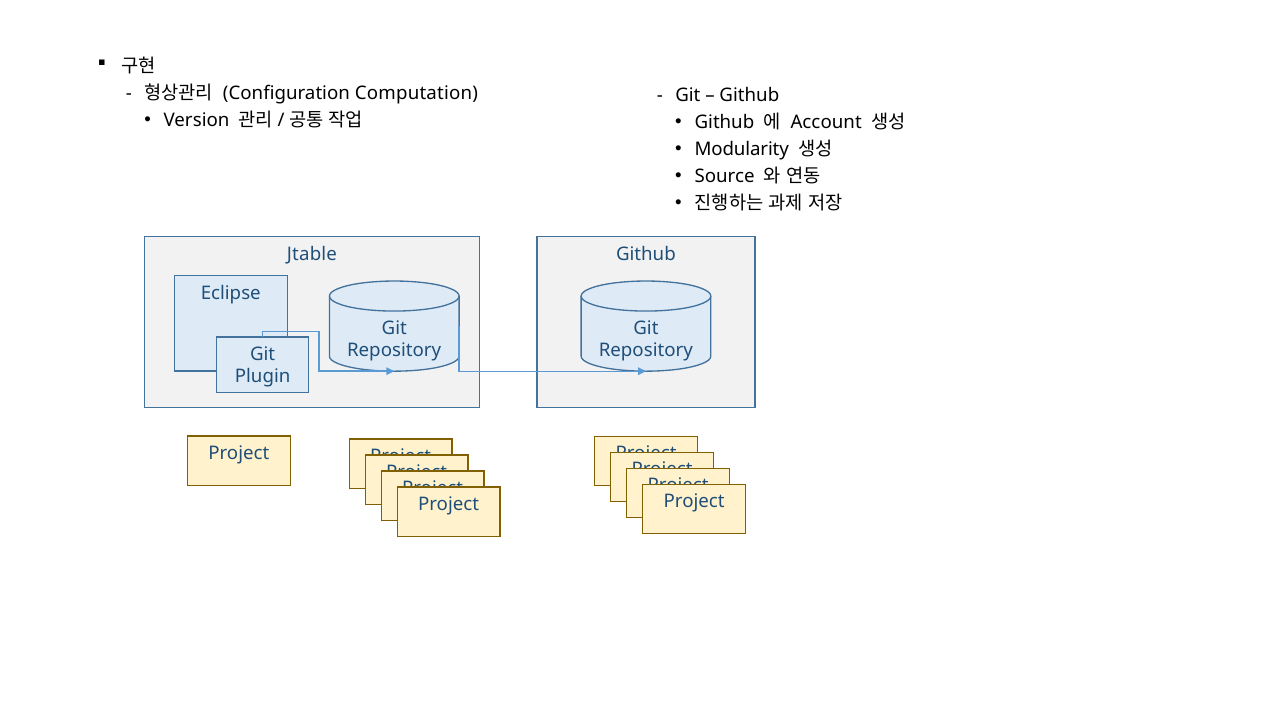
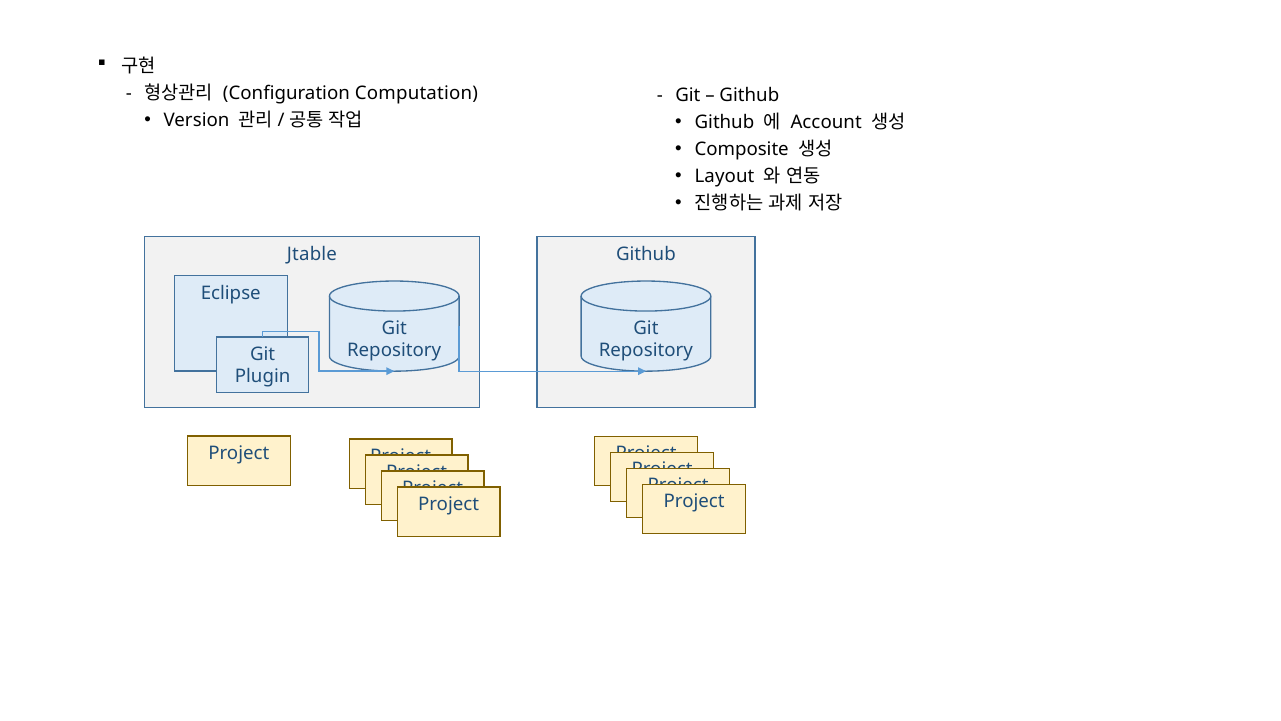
Modularity: Modularity -> Composite (742, 149)
Source: Source -> Layout (725, 176)
